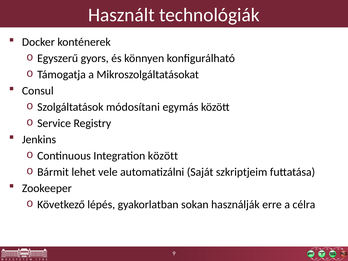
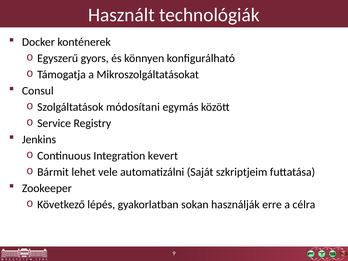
Integration között: között -> kevert (163, 156)
